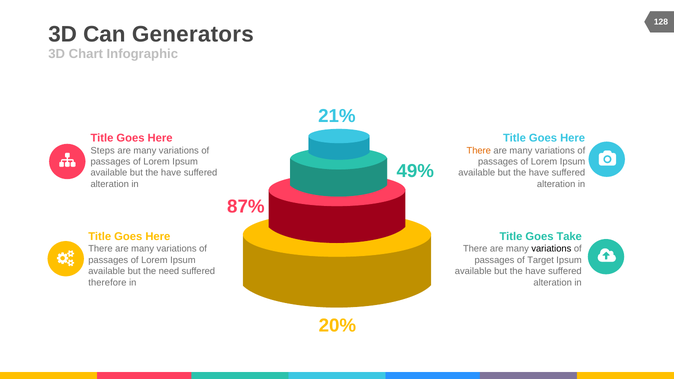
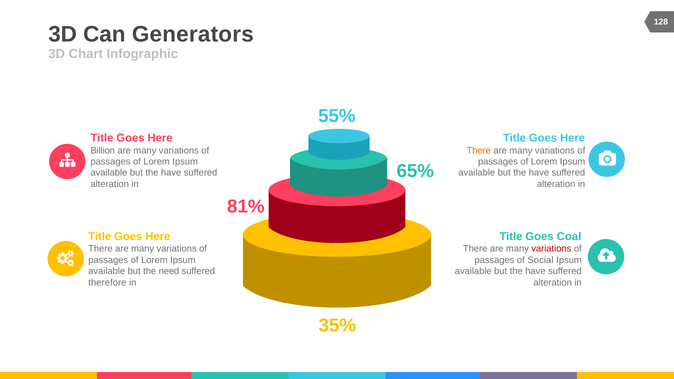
21%: 21% -> 55% (337, 116)
Steps: Steps -> Billion (103, 150)
49%: 49% -> 65% (415, 171)
87%: 87% -> 81% (246, 207)
Take: Take -> Coal (569, 237)
variations colour: black -> red (551, 249)
Target: Target -> Social (541, 260)
20%: 20% -> 35% (337, 325)
